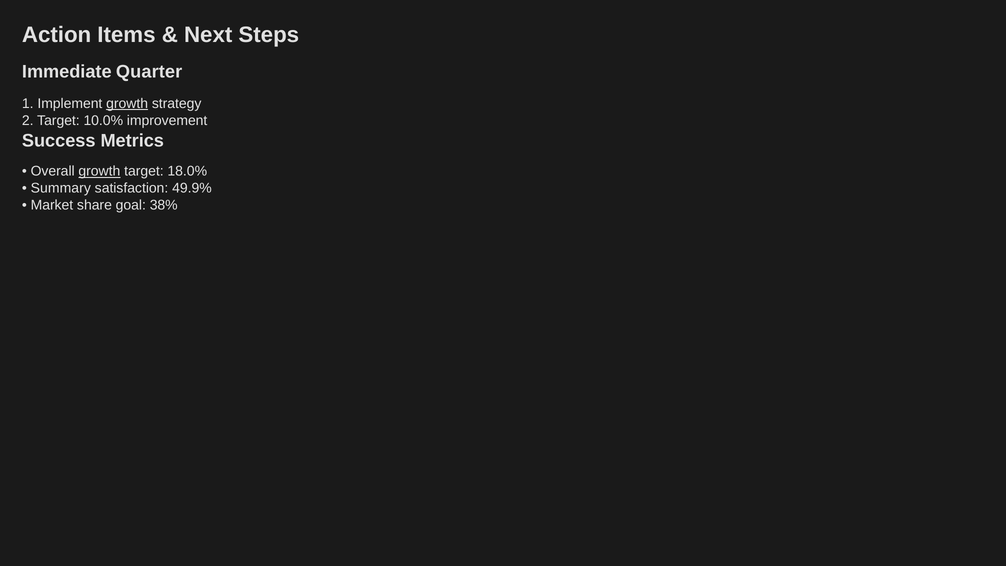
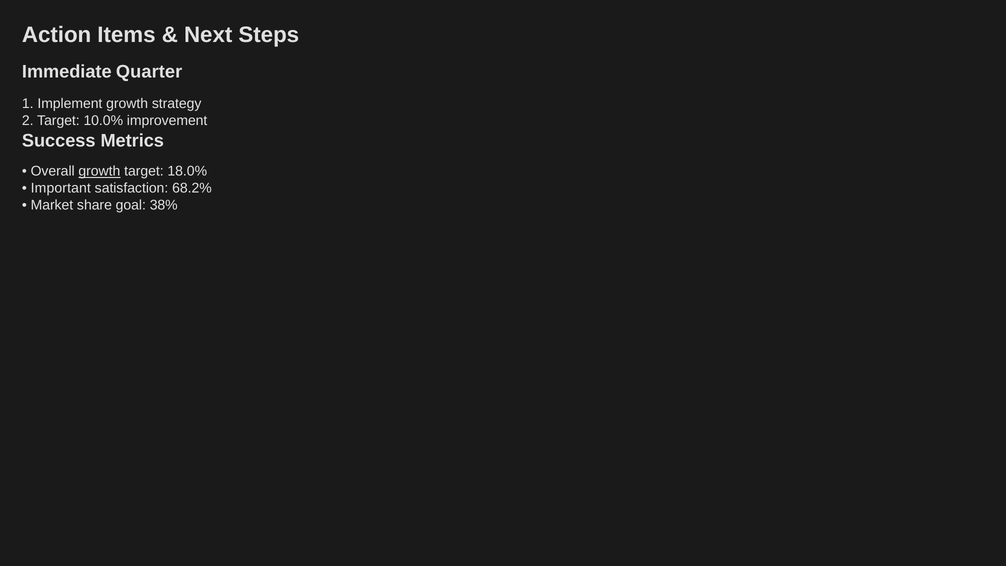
growth underline: present -> none (127, 104)
Summary: Summary -> Important (61, 188)
49.9%: 49.9% -> 68.2% (192, 188)
